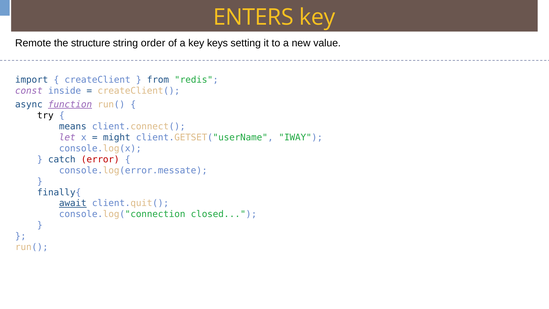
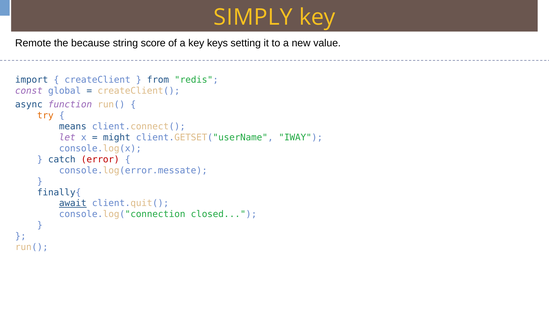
ENTERS: ENTERS -> SIMPLY (253, 17)
structure: structure -> because (91, 43)
order: order -> score (153, 43)
inside: inside -> global (65, 91)
function underline: present -> none (70, 104)
try colour: black -> orange (45, 115)
